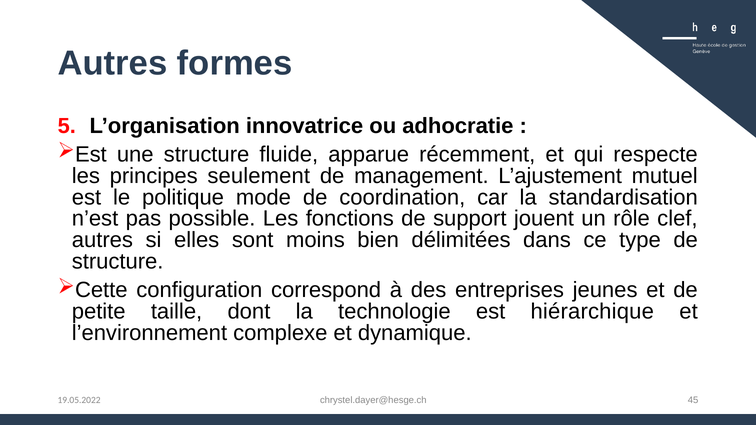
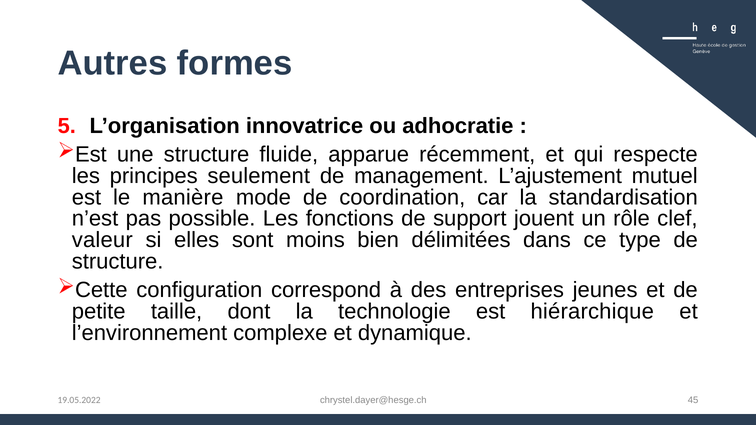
politique: politique -> manière (183, 197)
autres: autres -> valeur (102, 240)
